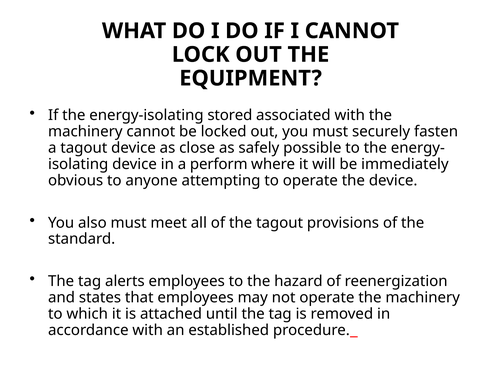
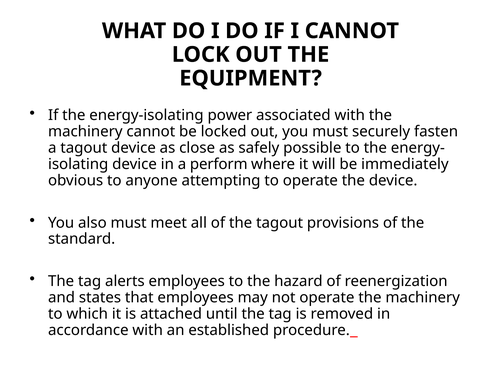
stored: stored -> power (230, 115)
